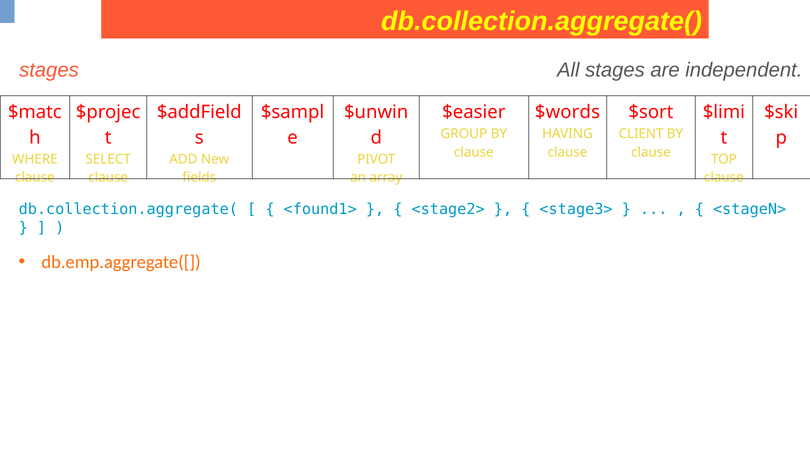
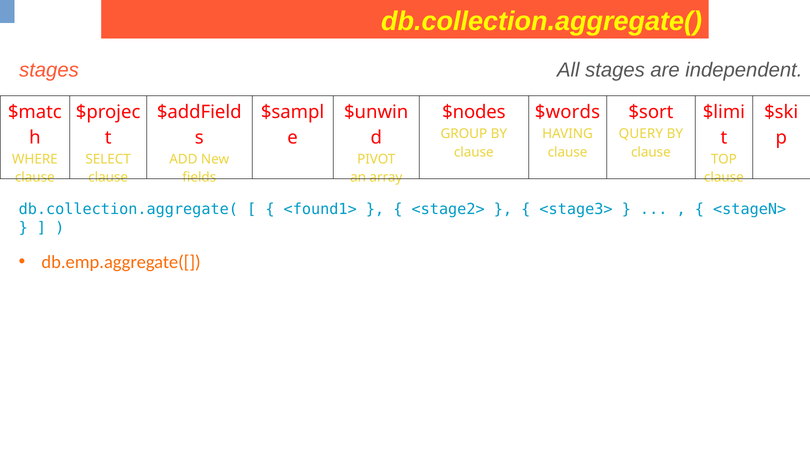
$easier: $easier -> $nodes (474, 112)
CLIENT: CLIENT -> QUERY (641, 134)
